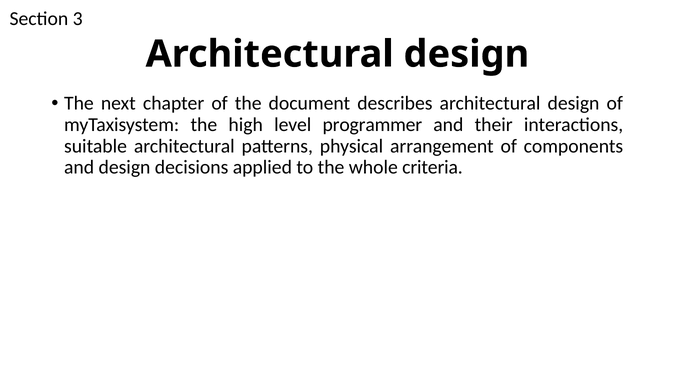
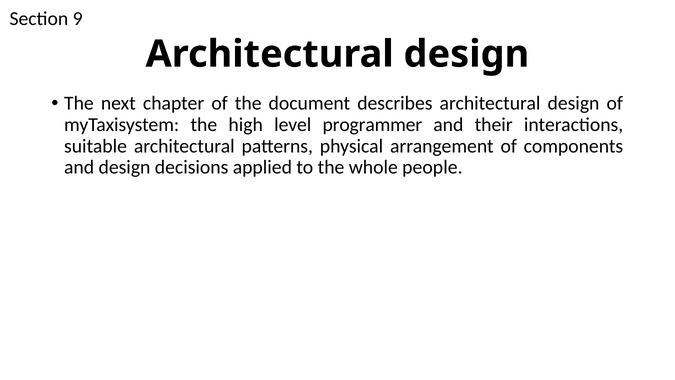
3: 3 -> 9 (78, 19)
criteria: criteria -> people (432, 167)
